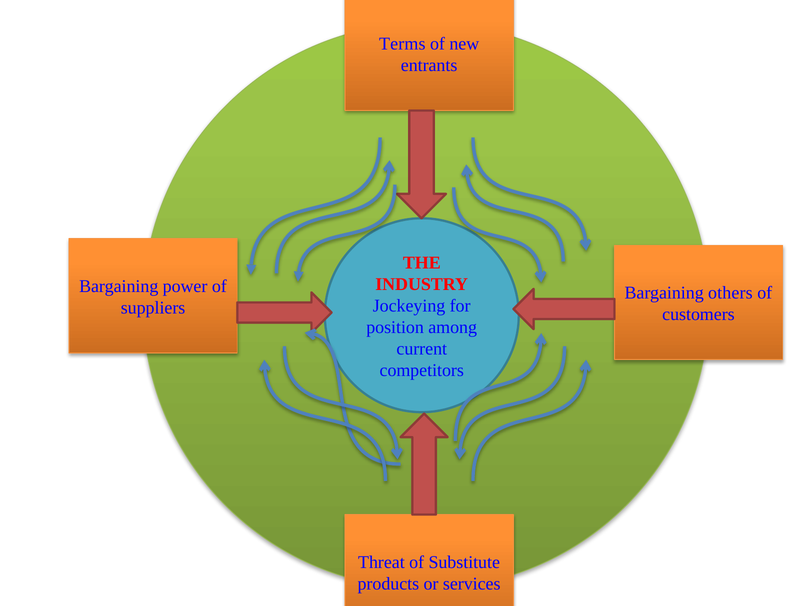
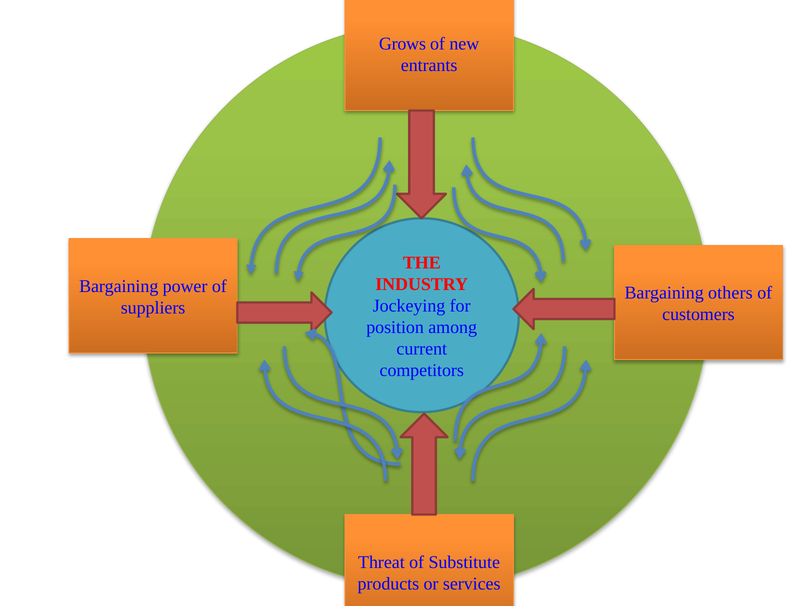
Terms: Terms -> Grows (402, 44)
